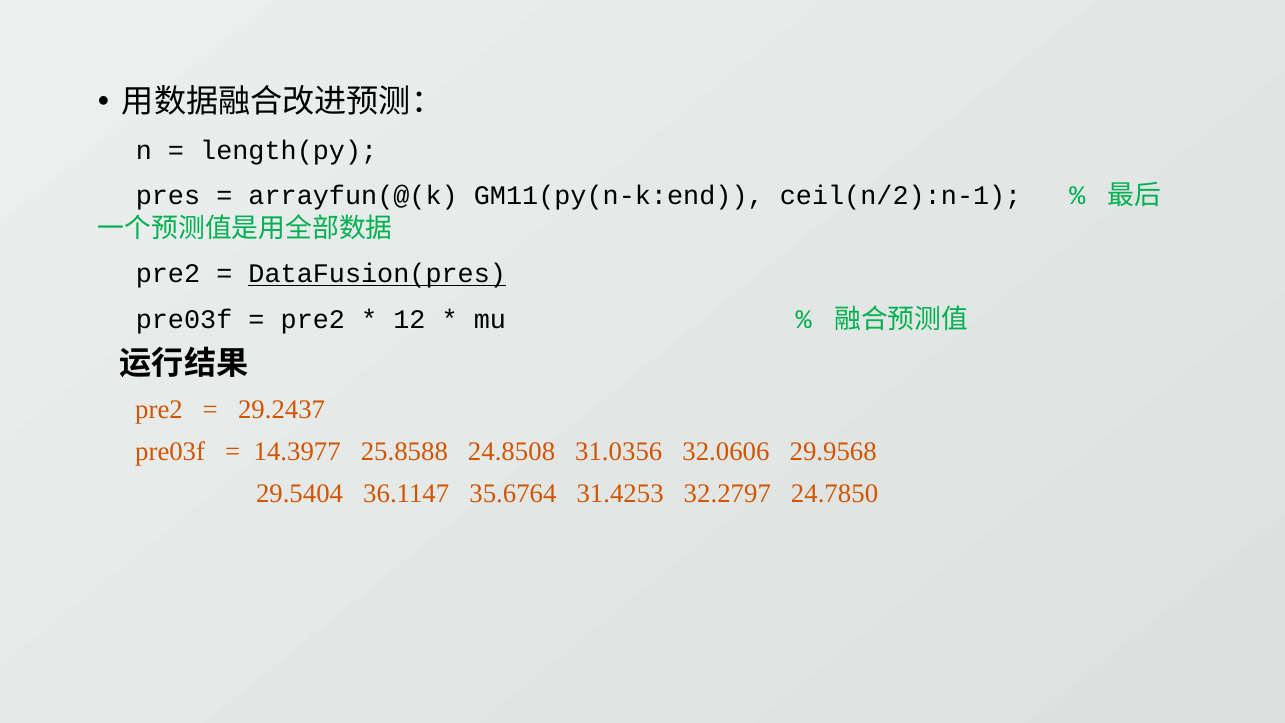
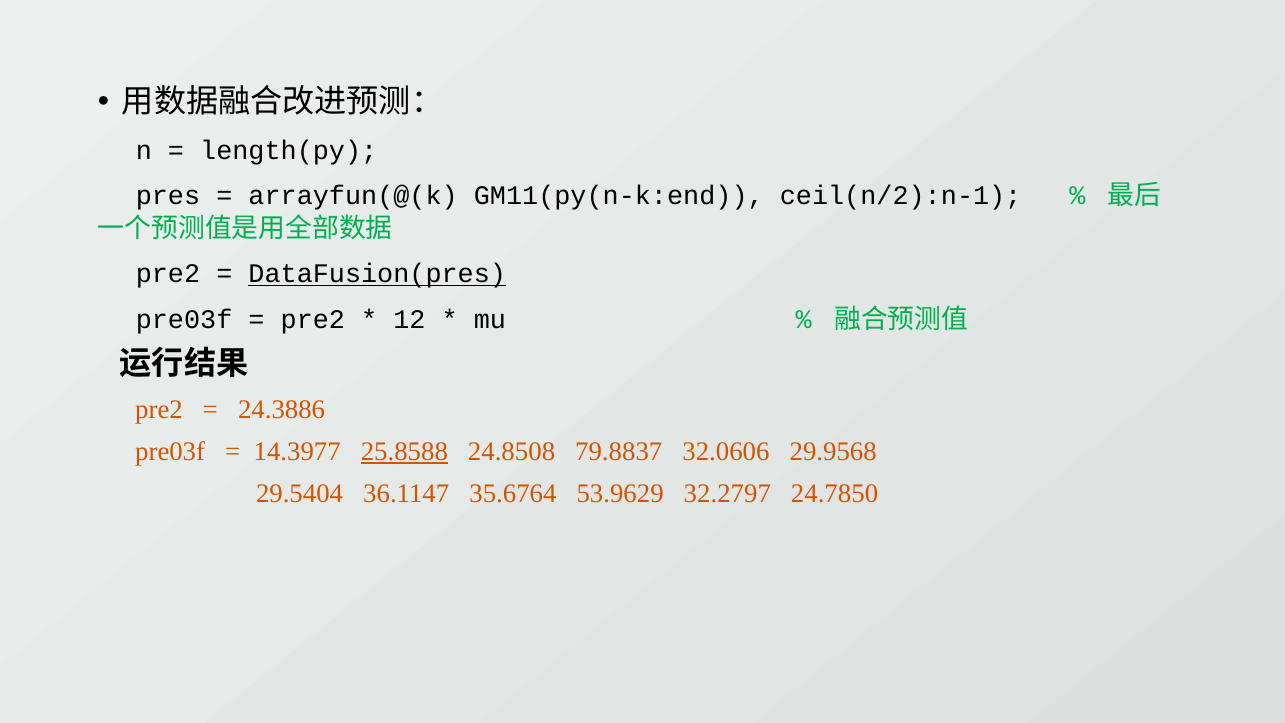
29.2437: 29.2437 -> 24.3886 (282, 409)
25.8588 underline: none -> present (404, 452)
31.0356: 31.0356 -> 79.8837 (619, 452)
31.4253: 31.4253 -> 53.9629 (620, 494)
